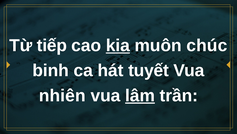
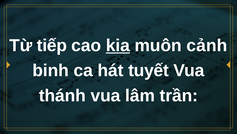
chúc: chúc -> cảnh (207, 45)
nhiên: nhiên -> thánh (62, 95)
lâm underline: present -> none (140, 95)
